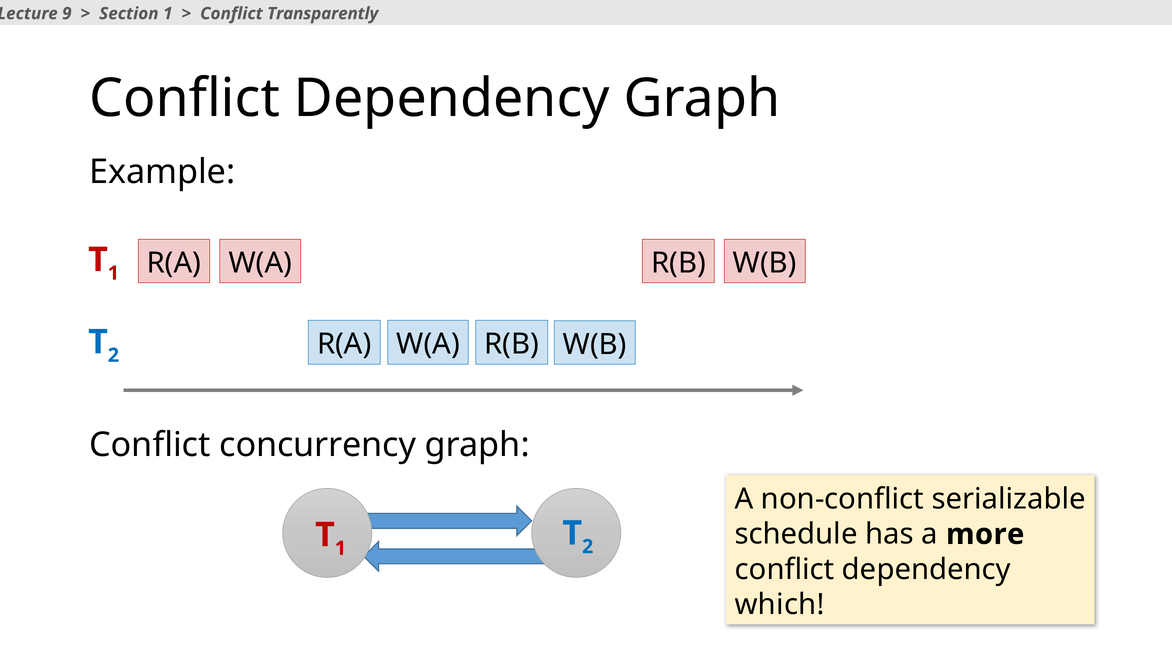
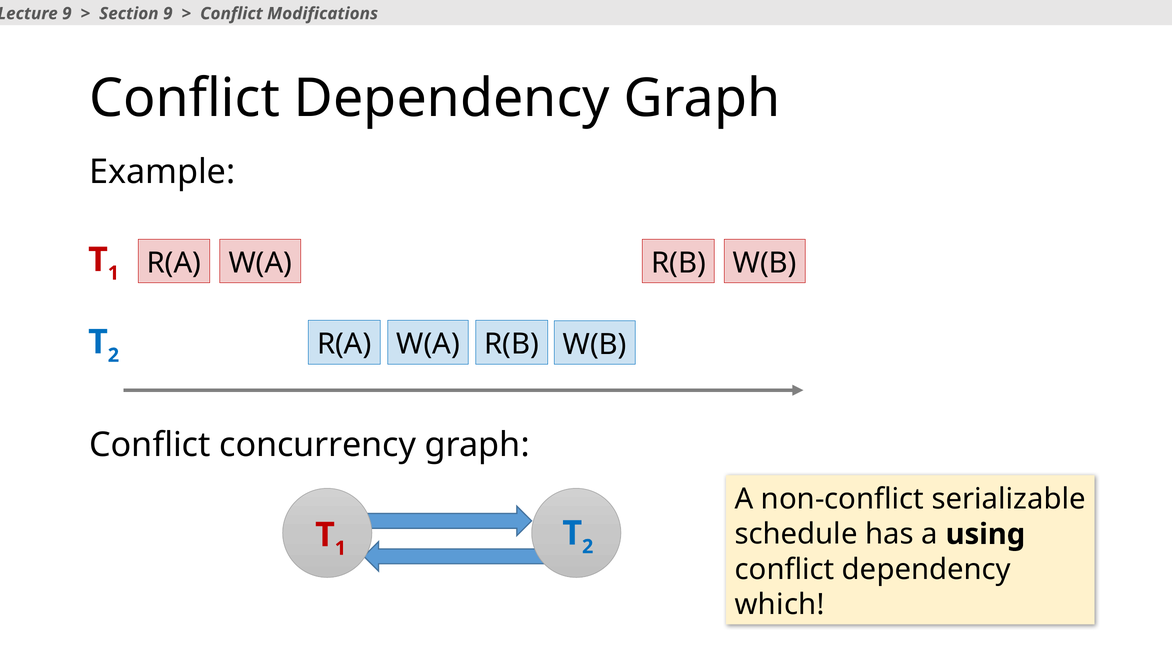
Section 1: 1 -> 9 (168, 14)
Transparently: Transparently -> Modifications (323, 14)
more: more -> using (985, 534)
